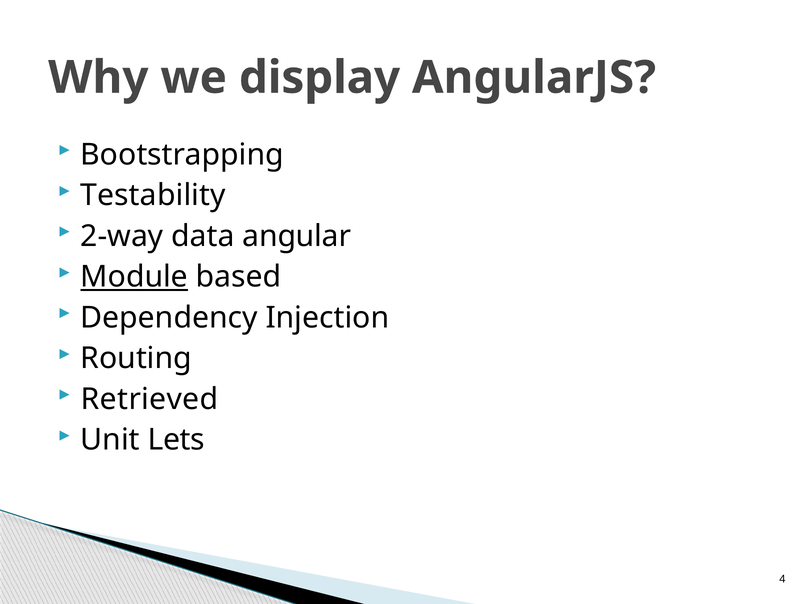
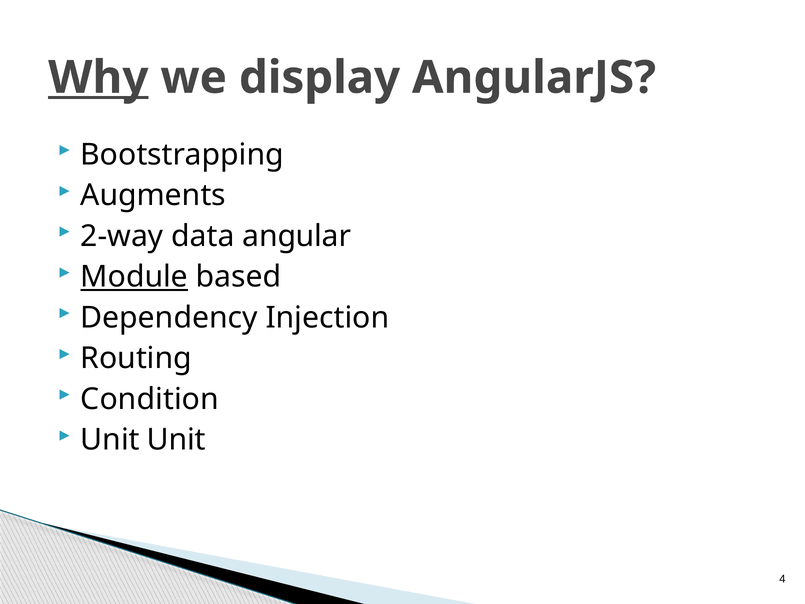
Why underline: none -> present (98, 78)
Testability: Testability -> Augments (153, 195)
Retrieved: Retrieved -> Condition (150, 399)
Unit Lets: Lets -> Unit (176, 440)
